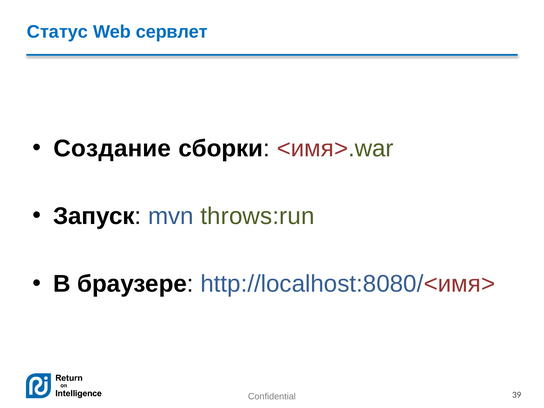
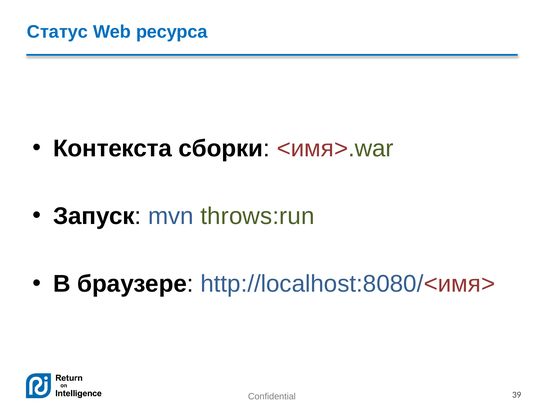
сервлет: сервлет -> ресурса (172, 32)
Создание: Создание -> Контекста (113, 149)
